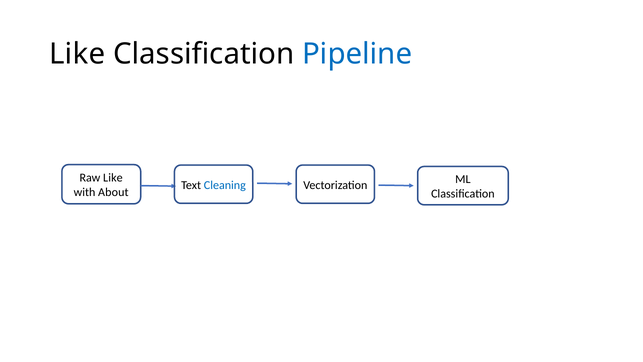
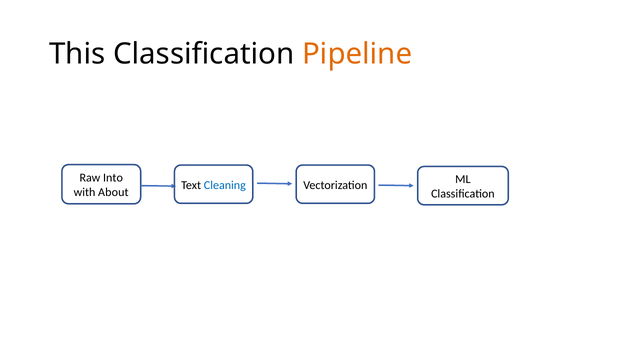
Like: Like -> This (77, 54)
Pipeline colour: blue -> orange (357, 54)
Raw Like: Like -> Into (113, 178)
